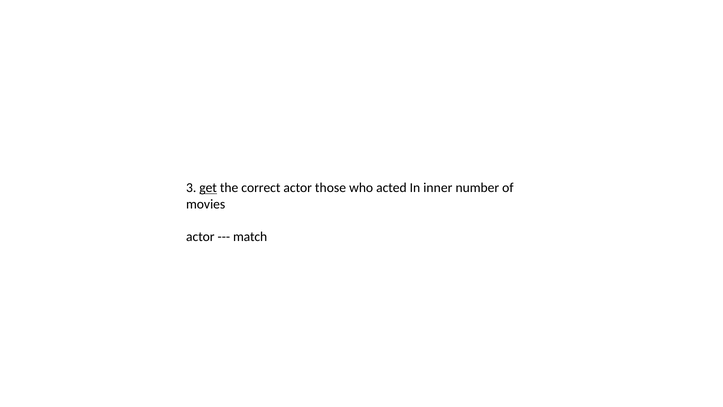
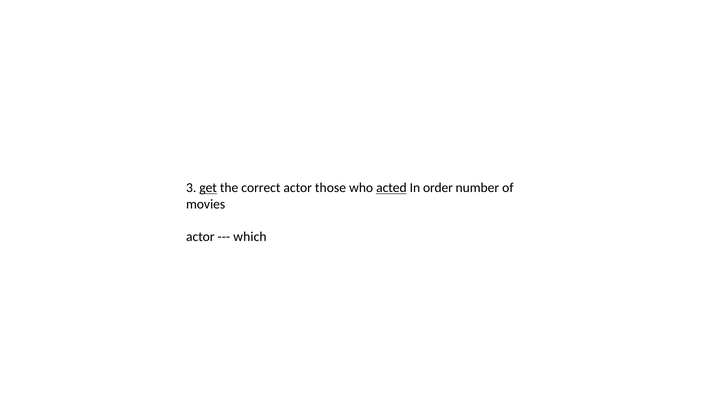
acted underline: none -> present (391, 188)
inner: inner -> order (438, 188)
match: match -> which (250, 237)
